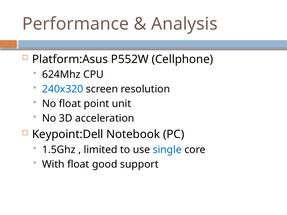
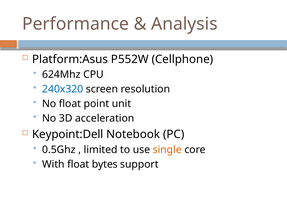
1.5Ghz: 1.5Ghz -> 0.5Ghz (59, 150)
single colour: blue -> orange (167, 150)
good: good -> bytes (105, 164)
